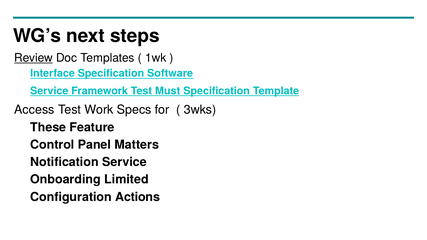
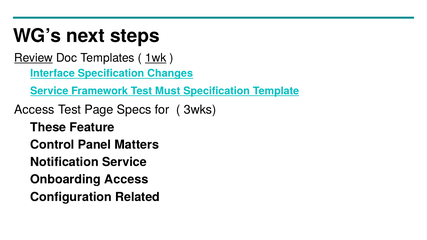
1wk underline: none -> present (156, 58)
Software: Software -> Changes (170, 74)
Work: Work -> Page (99, 110)
Onboarding Limited: Limited -> Access (126, 180)
Actions: Actions -> Related (138, 197)
